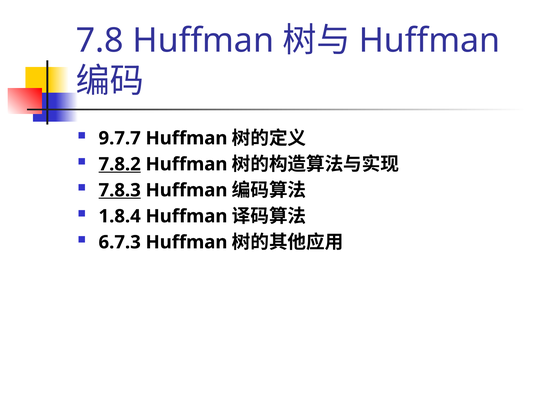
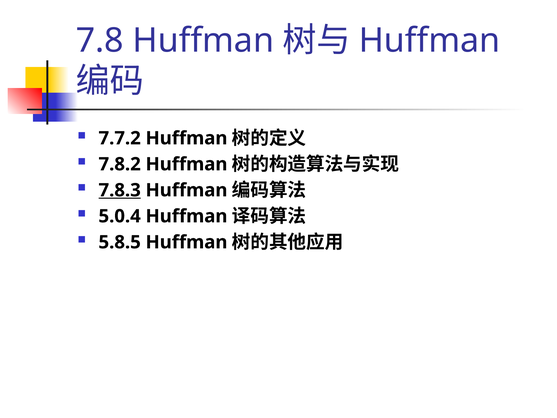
9.7.7: 9.7.7 -> 7.7.2 (120, 138)
7.8.2 underline: present -> none (120, 164)
1.8.4: 1.8.4 -> 5.0.4 (120, 216)
6.7.3: 6.7.3 -> 5.8.5 (120, 242)
